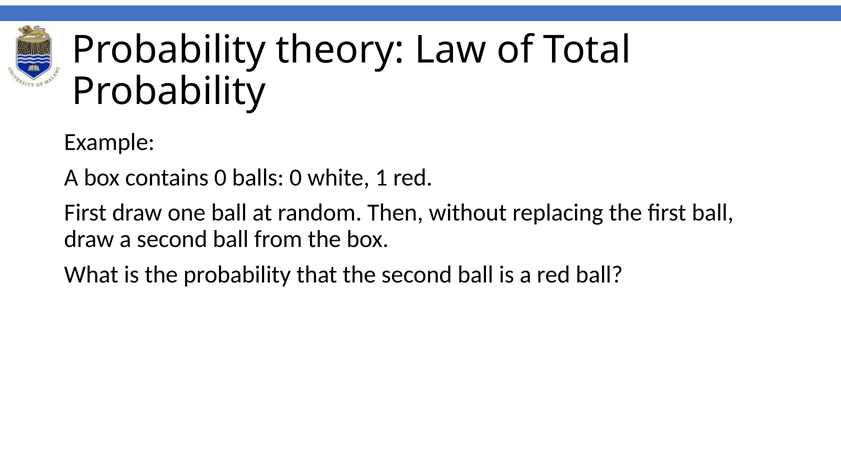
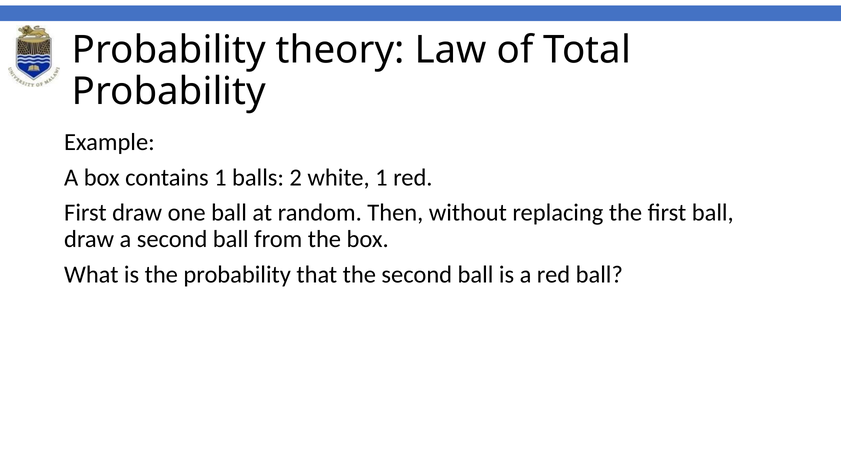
contains 0: 0 -> 1 (220, 177)
balls 0: 0 -> 2 (296, 177)
